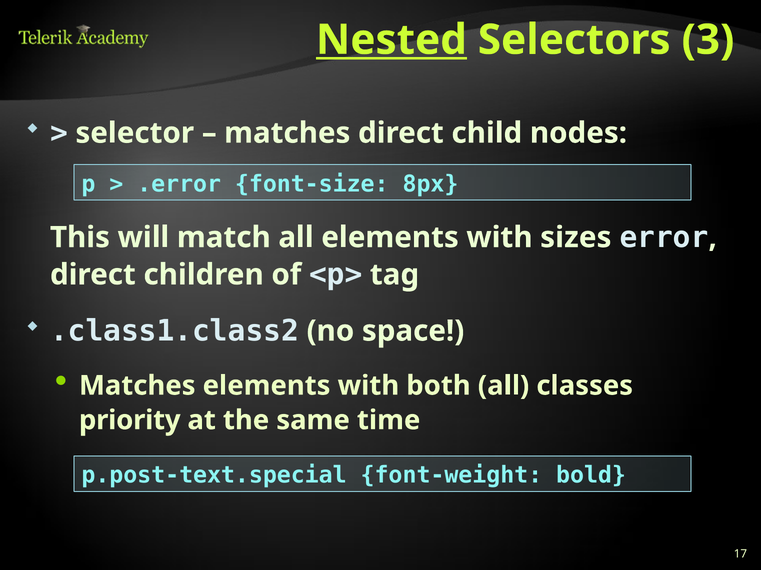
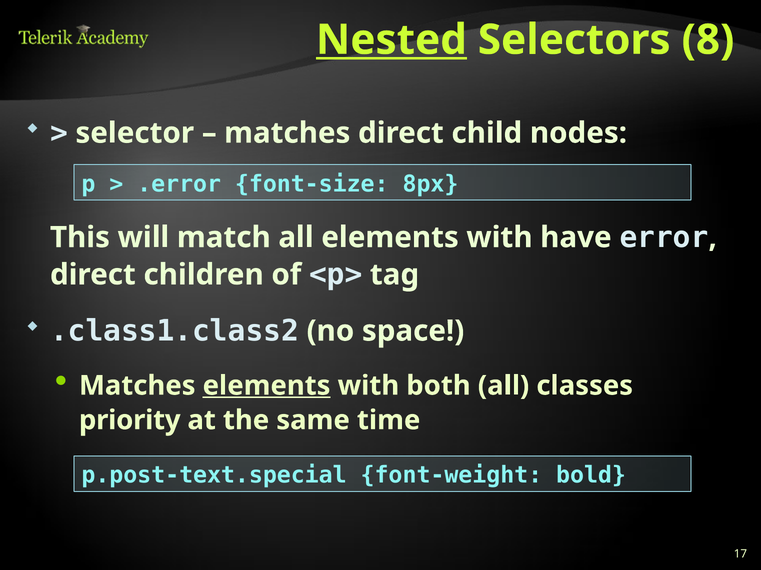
3: 3 -> 8 (708, 40)
sizes: sizes -> have (576, 238)
elements underline: none -> present (267, 386)
